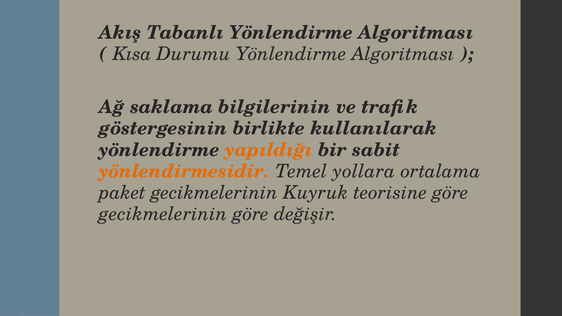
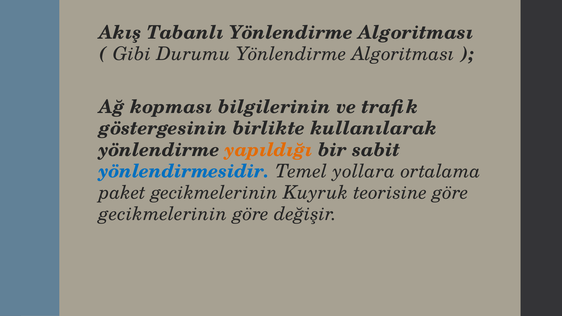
Kısa: Kısa -> Gibi (132, 54)
saklama: saklama -> kopması (171, 107)
yönlendirmesidir colour: orange -> blue (184, 171)
